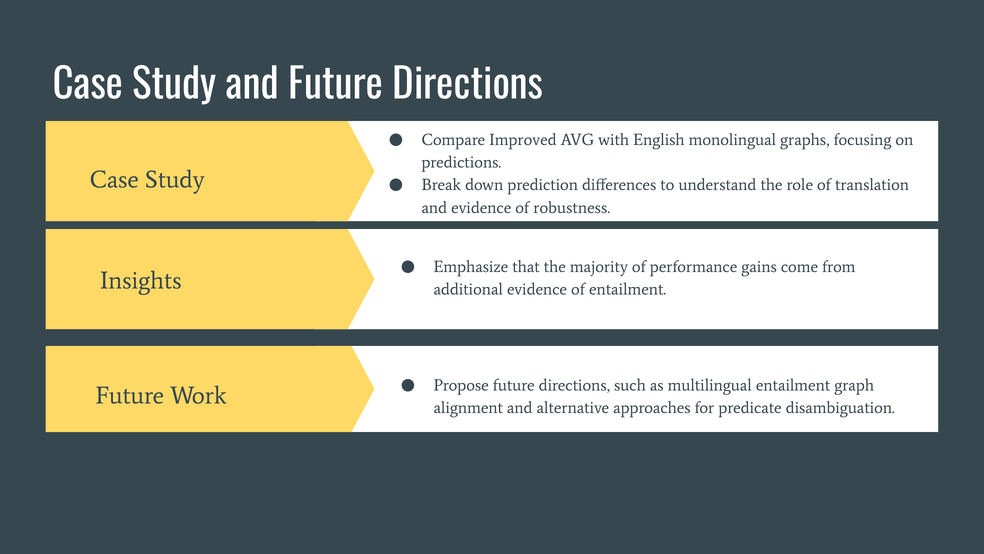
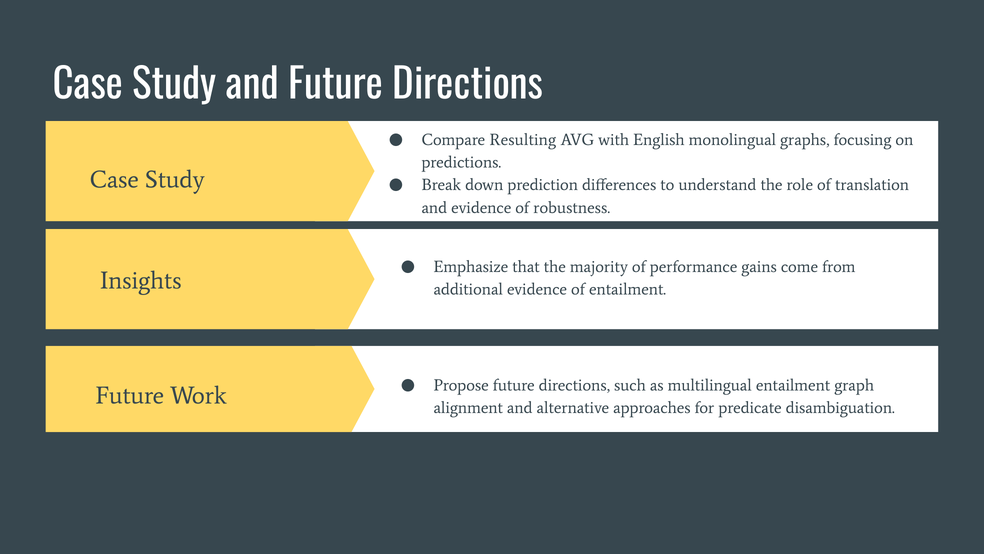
Improved: Improved -> Resulting (523, 140)
